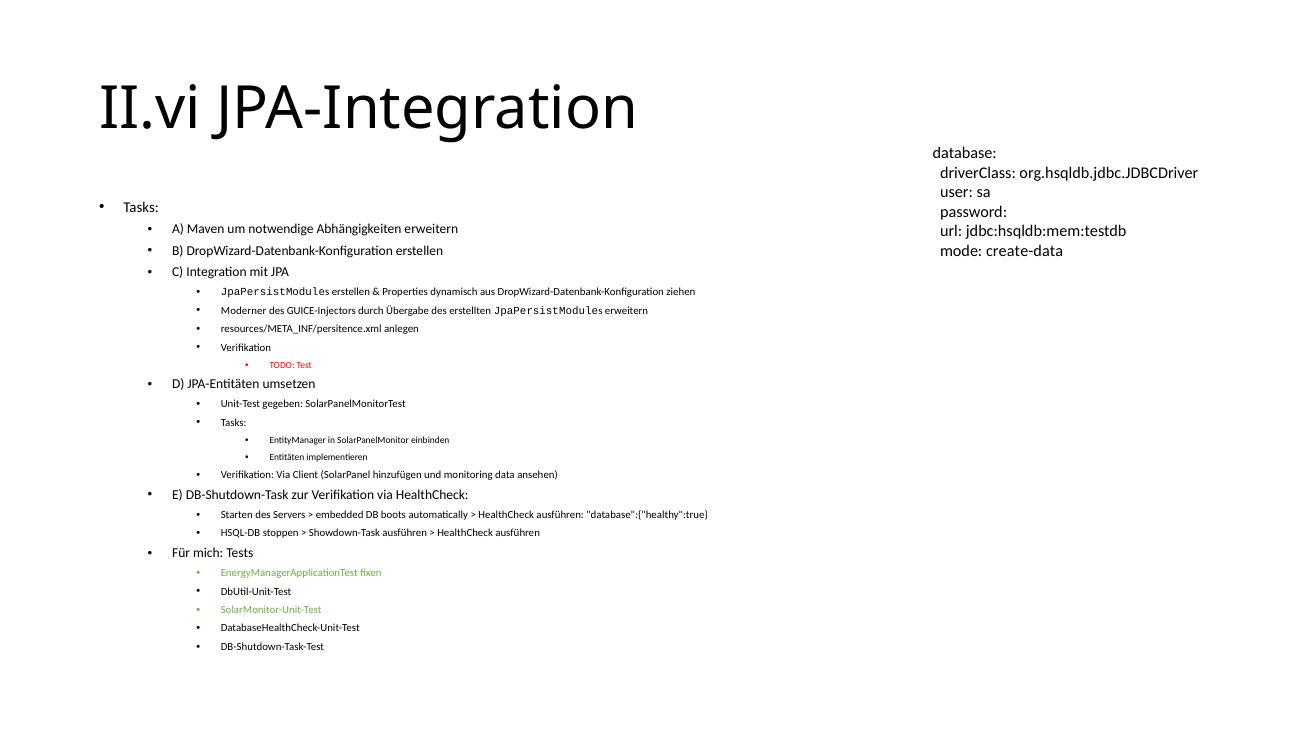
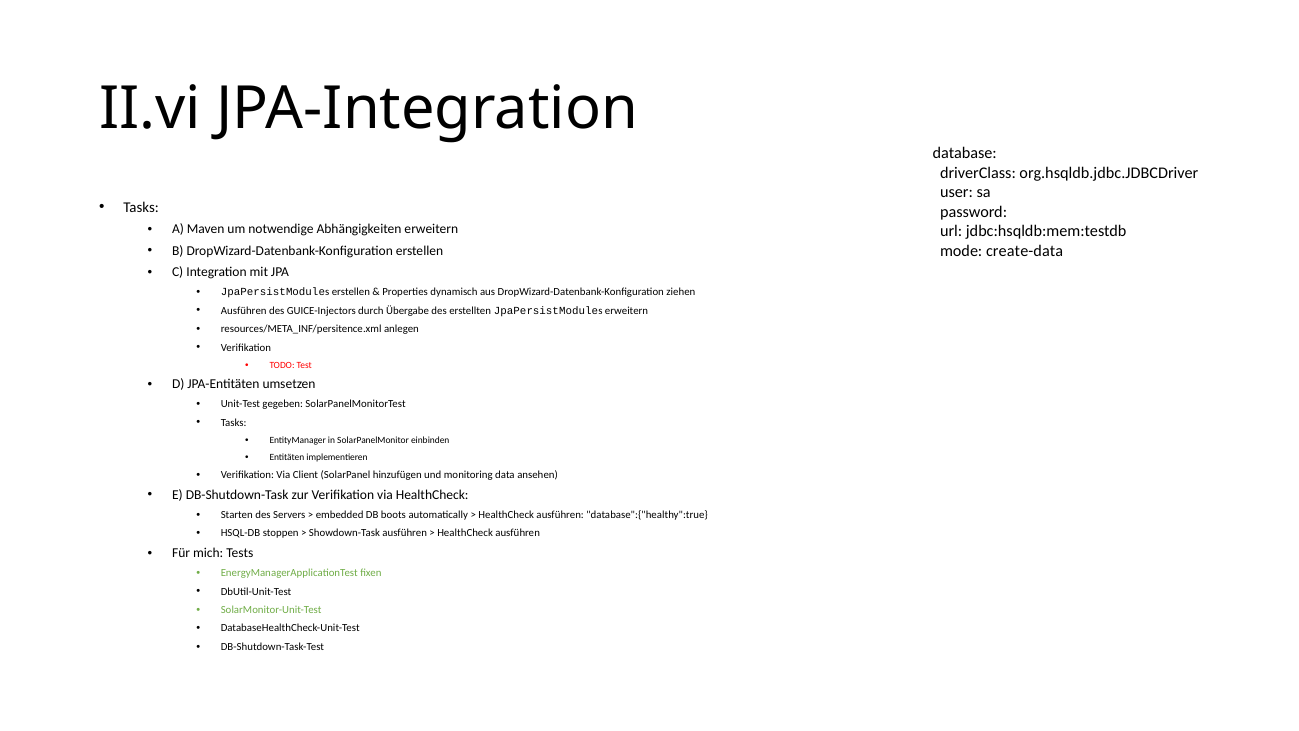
Moderner: Moderner -> Ausführen (244, 311)
